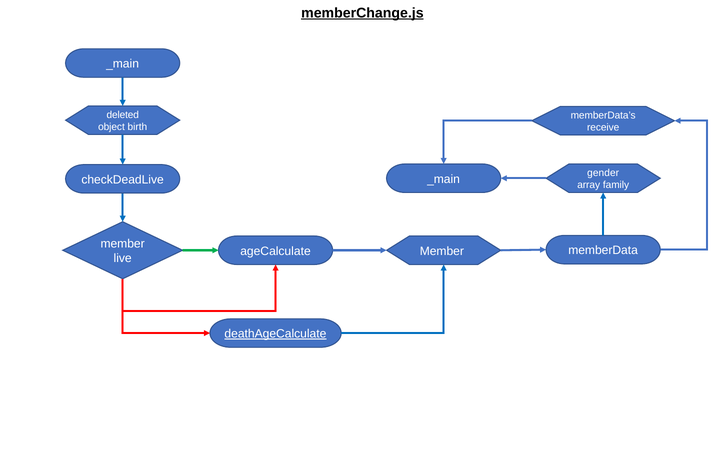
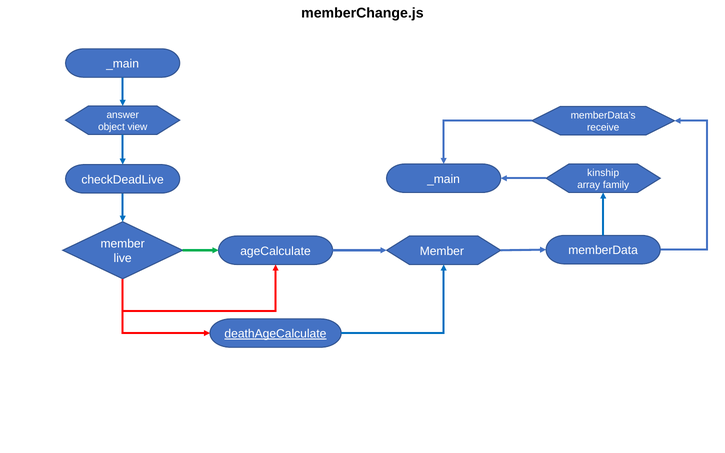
memberChange.js underline: present -> none (362, 13)
deleted: deleted -> answer (123, 115)
birth: birth -> view (137, 127)
gender: gender -> kinship (603, 173)
